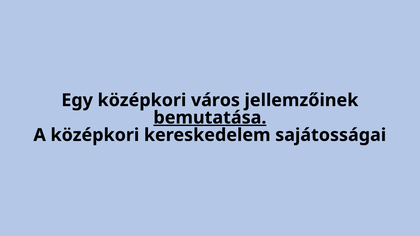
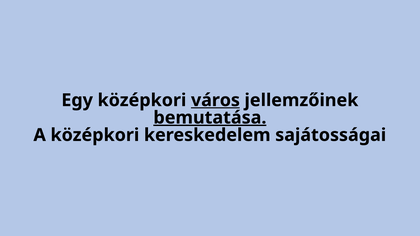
város underline: none -> present (215, 100)
